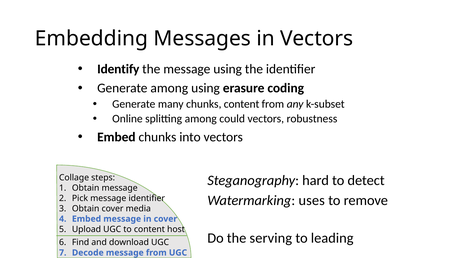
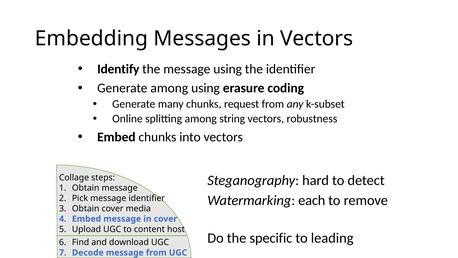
chunks content: content -> request (242, 104)
could: could -> string (232, 119)
uses: uses -> each (312, 200)
serving: serving -> specific (271, 238)
